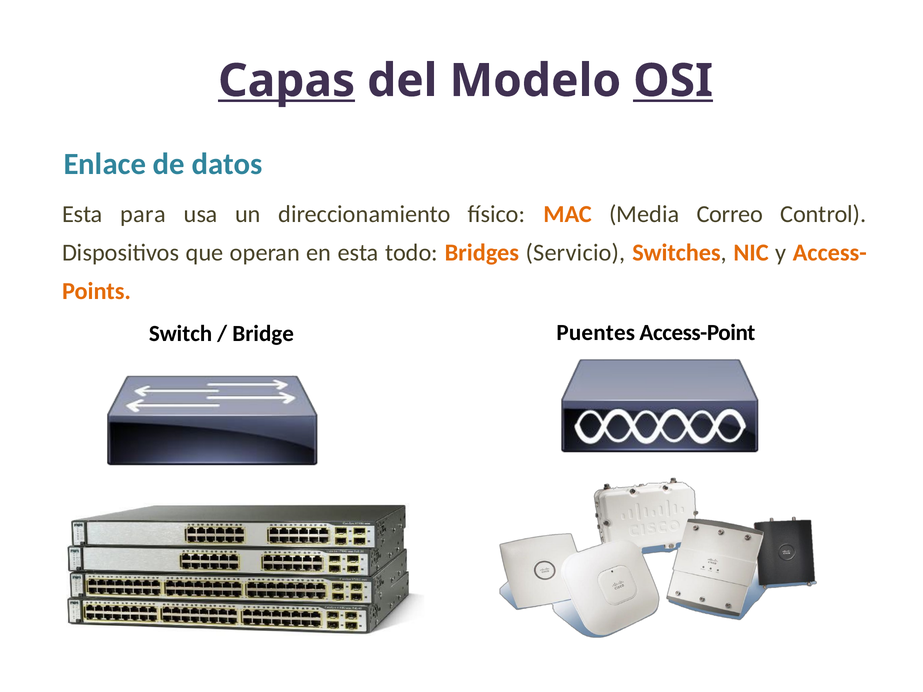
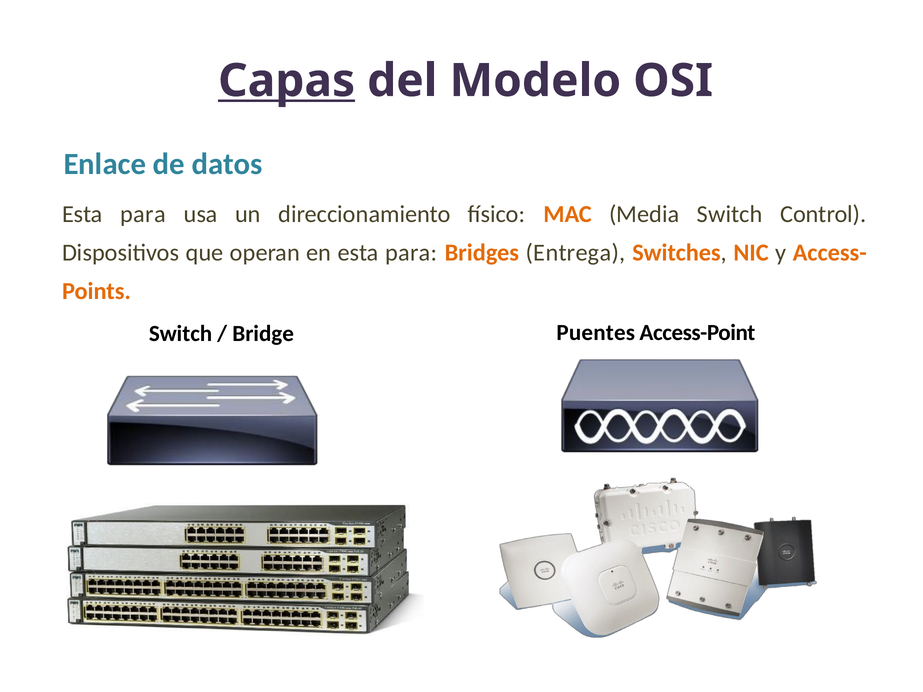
OSI underline: present -> none (673, 81)
Media Correo: Correo -> Switch (730, 214)
en esta todo: todo -> para (411, 253)
Servicio: Servicio -> Entrega (576, 253)
